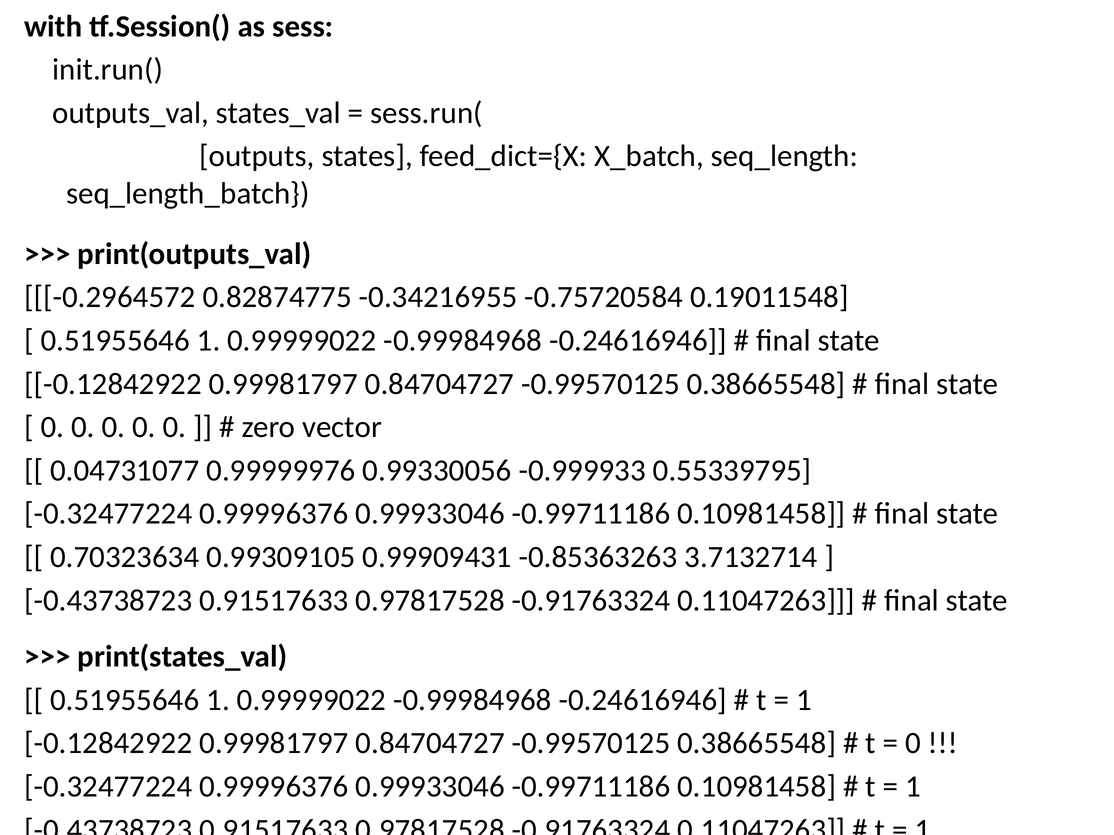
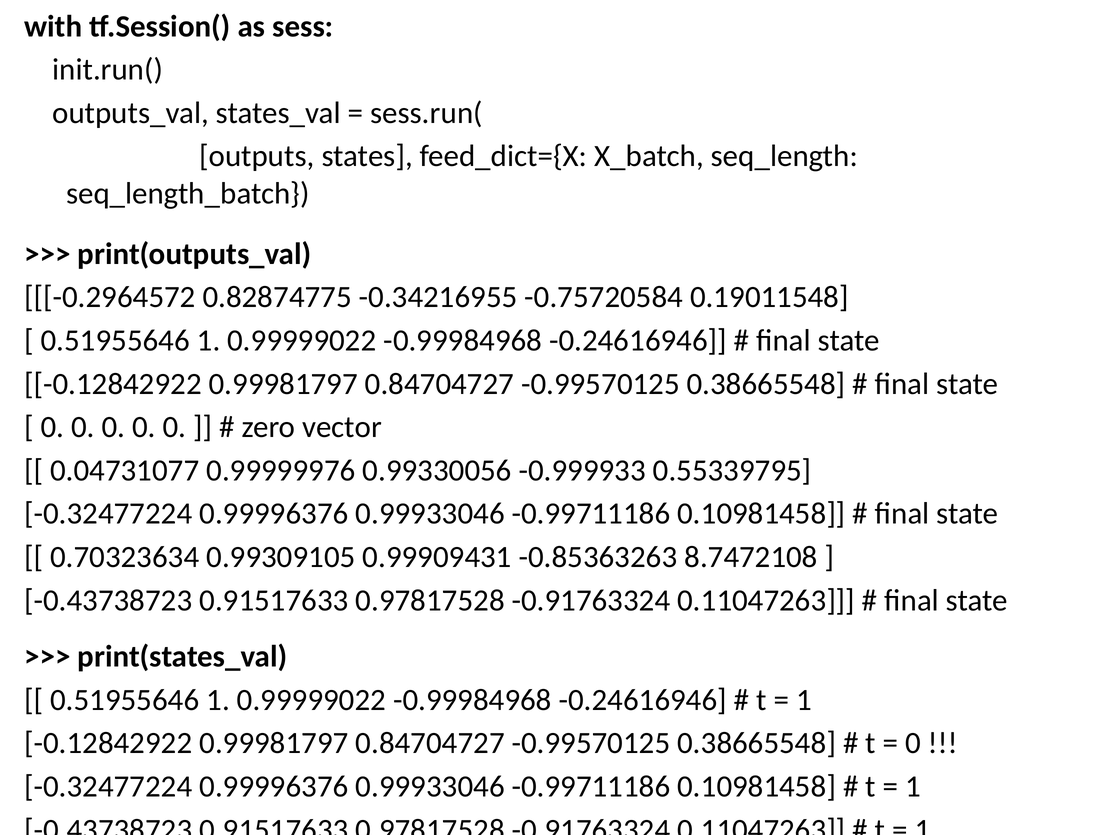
3.7132714: 3.7132714 -> 8.7472108 (751, 557)
